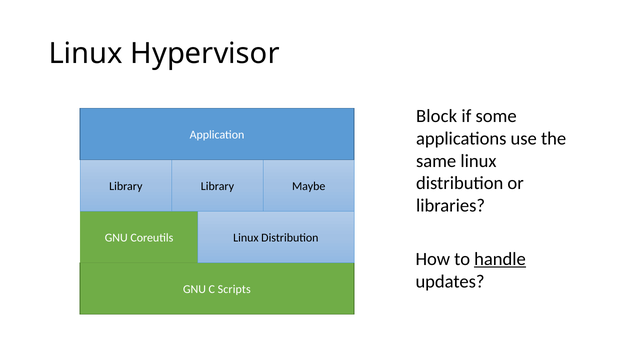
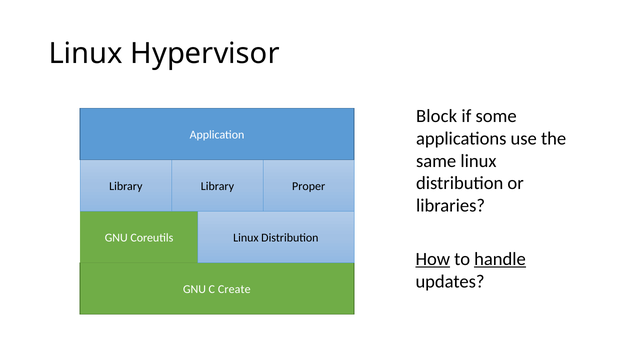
Maybe: Maybe -> Proper (309, 186)
How underline: none -> present (433, 259)
Scripts: Scripts -> Create (234, 289)
